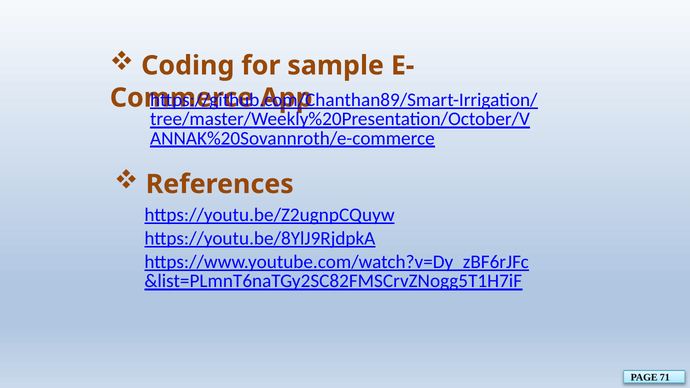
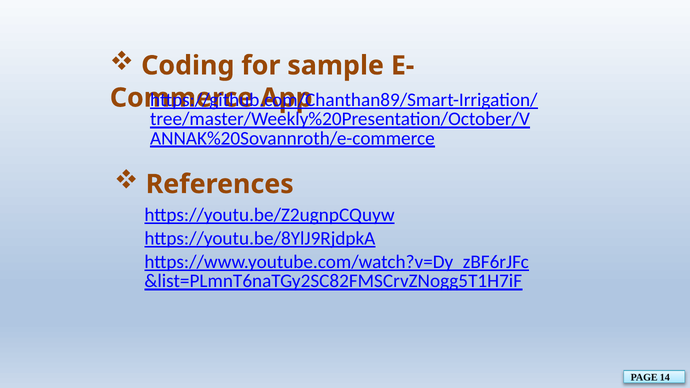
71: 71 -> 14 (665, 378)
